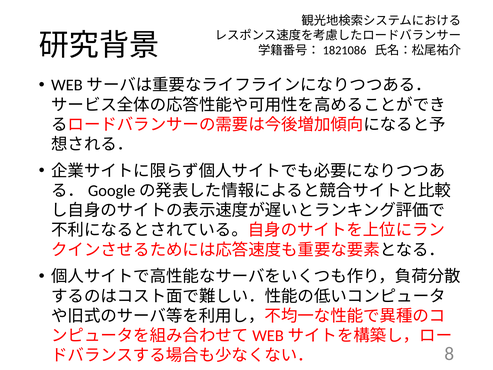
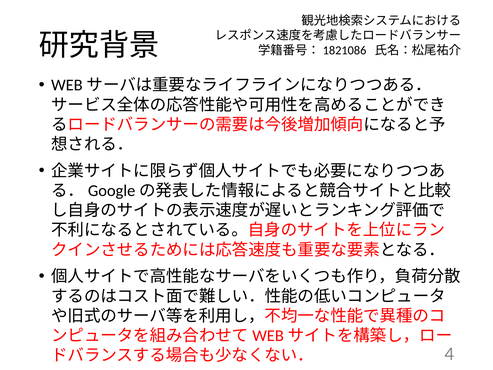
8: 8 -> 4 (449, 354)
